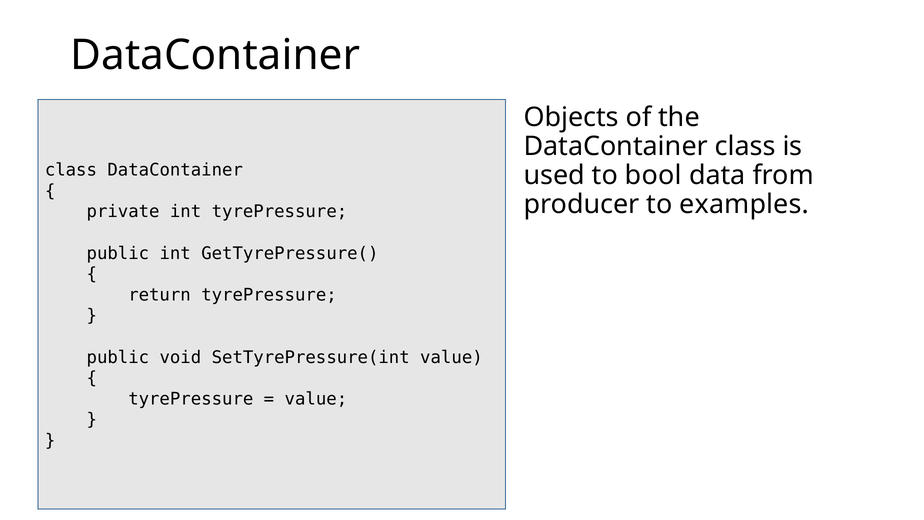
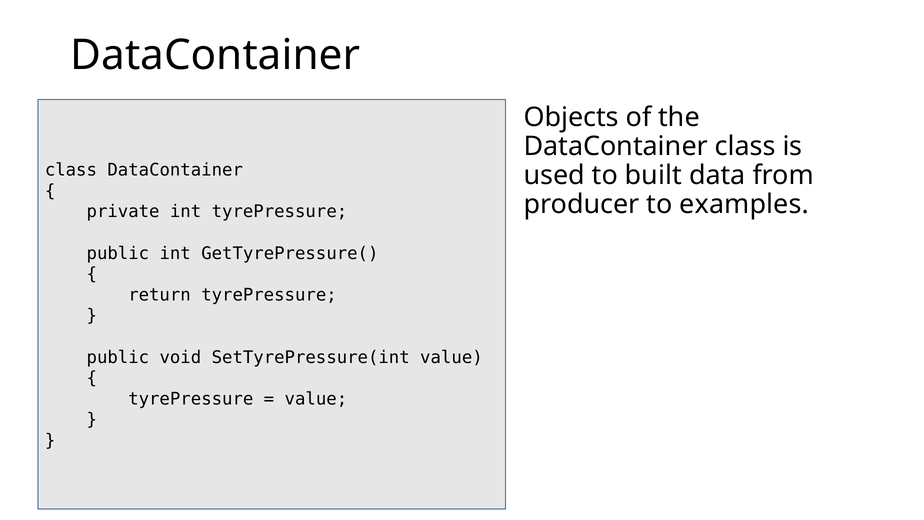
bool: bool -> built (653, 175)
